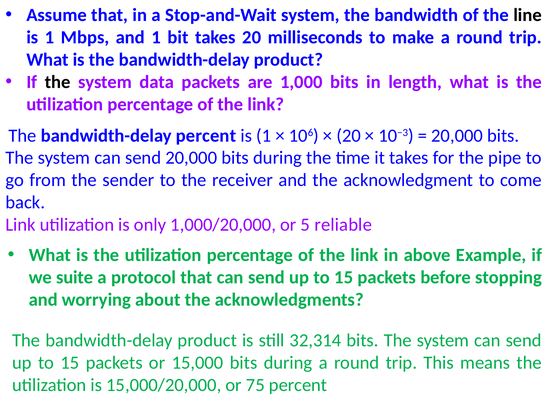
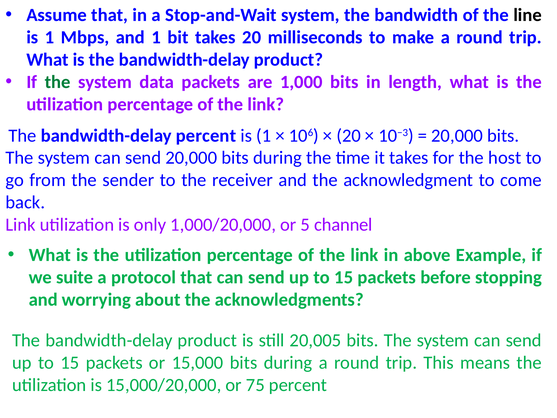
the colour: black -> green (58, 82)
pipe: pipe -> host (505, 158)
reliable: reliable -> channel (343, 225)
32,314: 32,314 -> 20,005 (315, 340)
